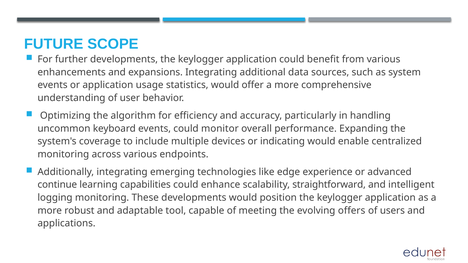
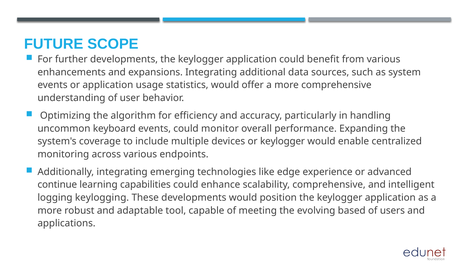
or indicating: indicating -> keylogger (283, 141)
scalability straightforward: straightforward -> comprehensive (329, 185)
logging monitoring: monitoring -> keylogging (102, 198)
offers: offers -> based (352, 211)
